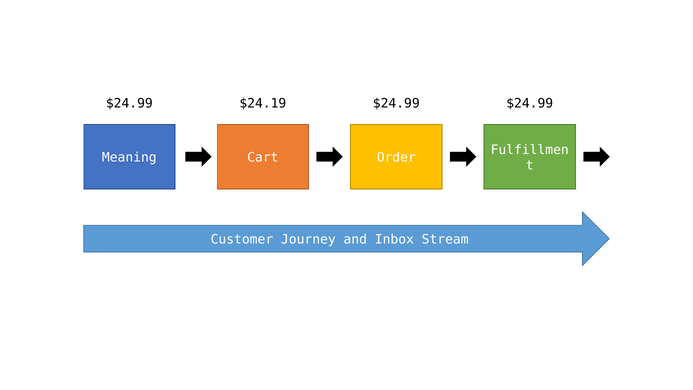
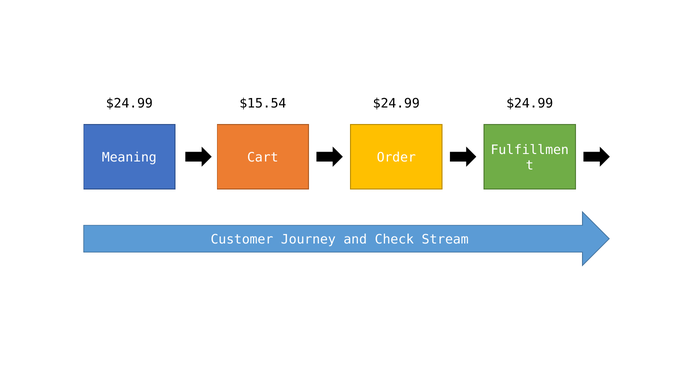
$24.19: $24.19 -> $15.54 (263, 103)
Inbox: Inbox -> Check (394, 239)
